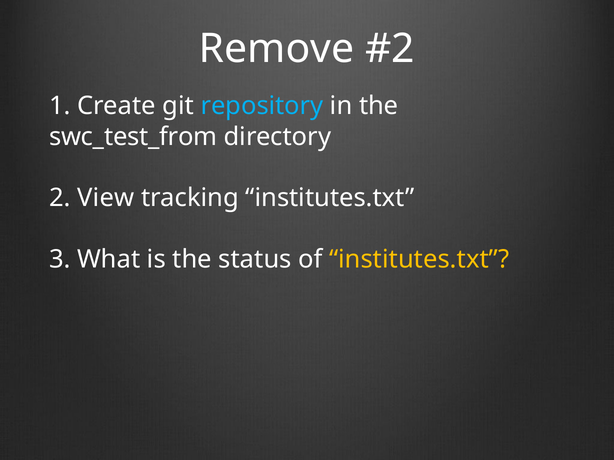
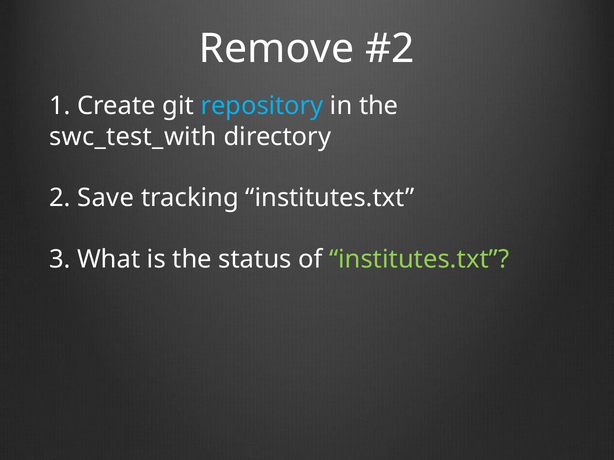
swc_test_from: swc_test_from -> swc_test_with (133, 137)
View: View -> Save (106, 198)
institutes.txt colour: yellow -> light green (419, 260)
